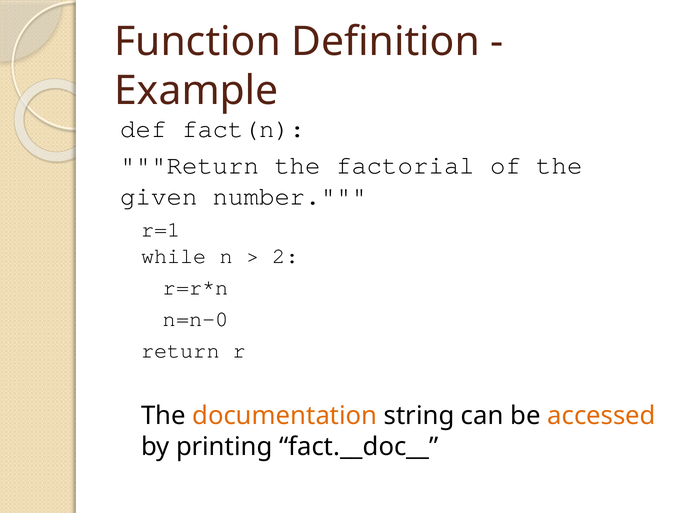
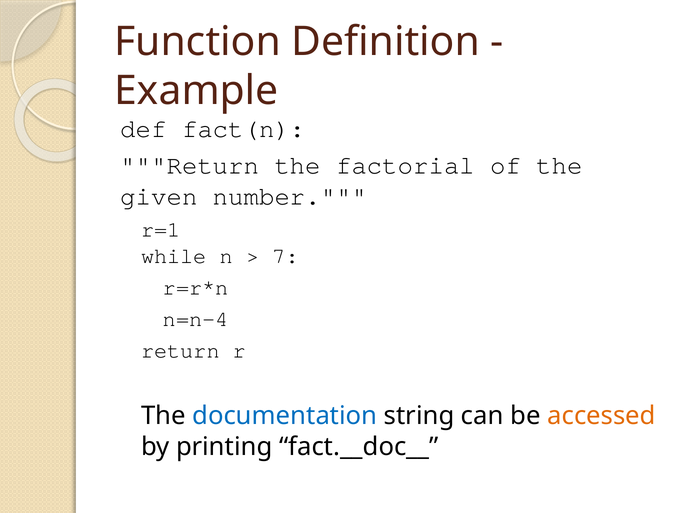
2: 2 -> 7 (286, 256)
n=n-0: n=n-0 -> n=n-4 (196, 319)
documentation colour: orange -> blue (285, 416)
